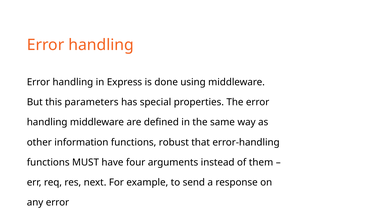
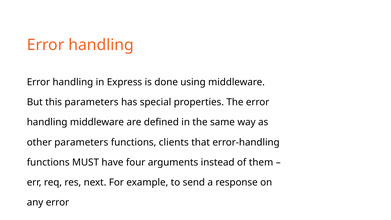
other information: information -> parameters (81, 142)
robust: robust -> clients (174, 142)
